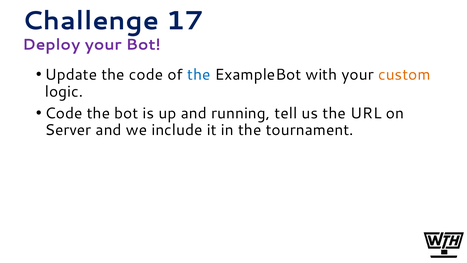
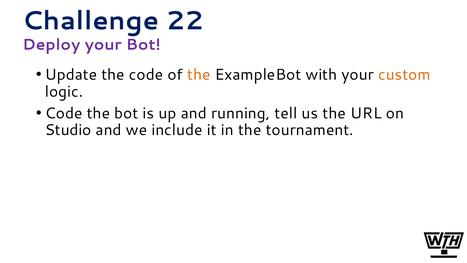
17: 17 -> 22 (185, 21)
the colour: blue -> orange (199, 75)
Server: Server -> Studio (68, 130)
